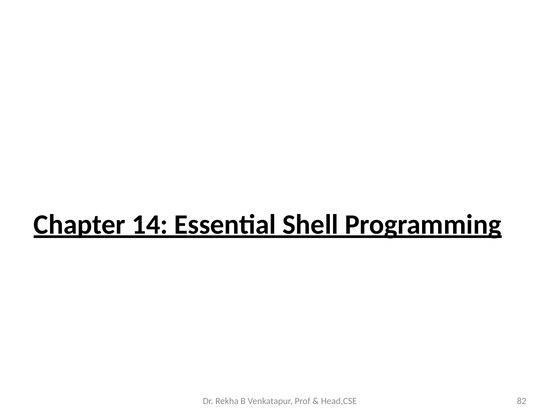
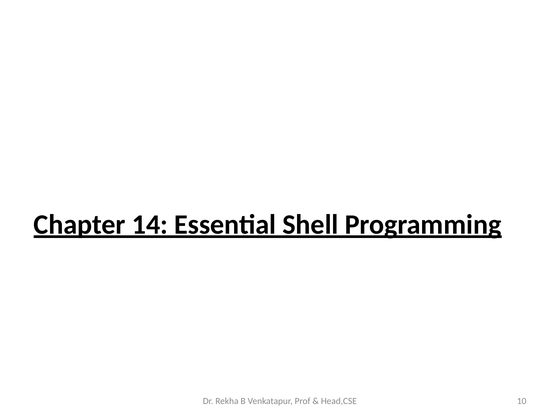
82: 82 -> 10 (522, 401)
